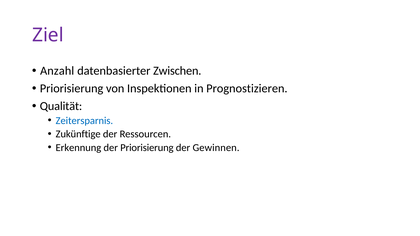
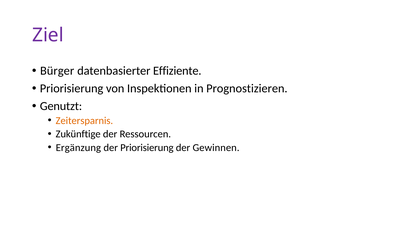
Anzahl: Anzahl -> Bürger (57, 71)
Zwischen: Zwischen -> Effiziente (177, 71)
Qualität: Qualität -> Genutzt (61, 106)
Zeitersparnis colour: blue -> orange (84, 121)
Erkennung: Erkennung -> Ergänzung (78, 148)
